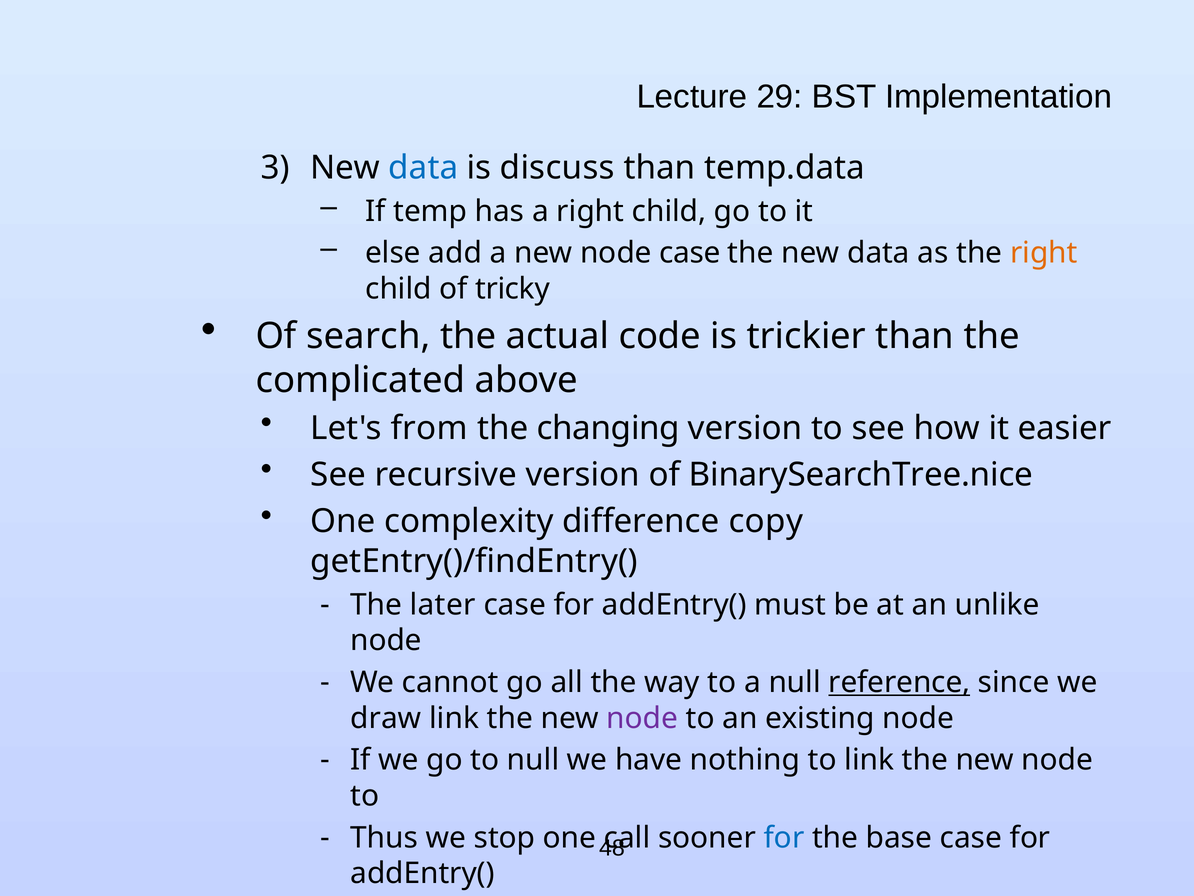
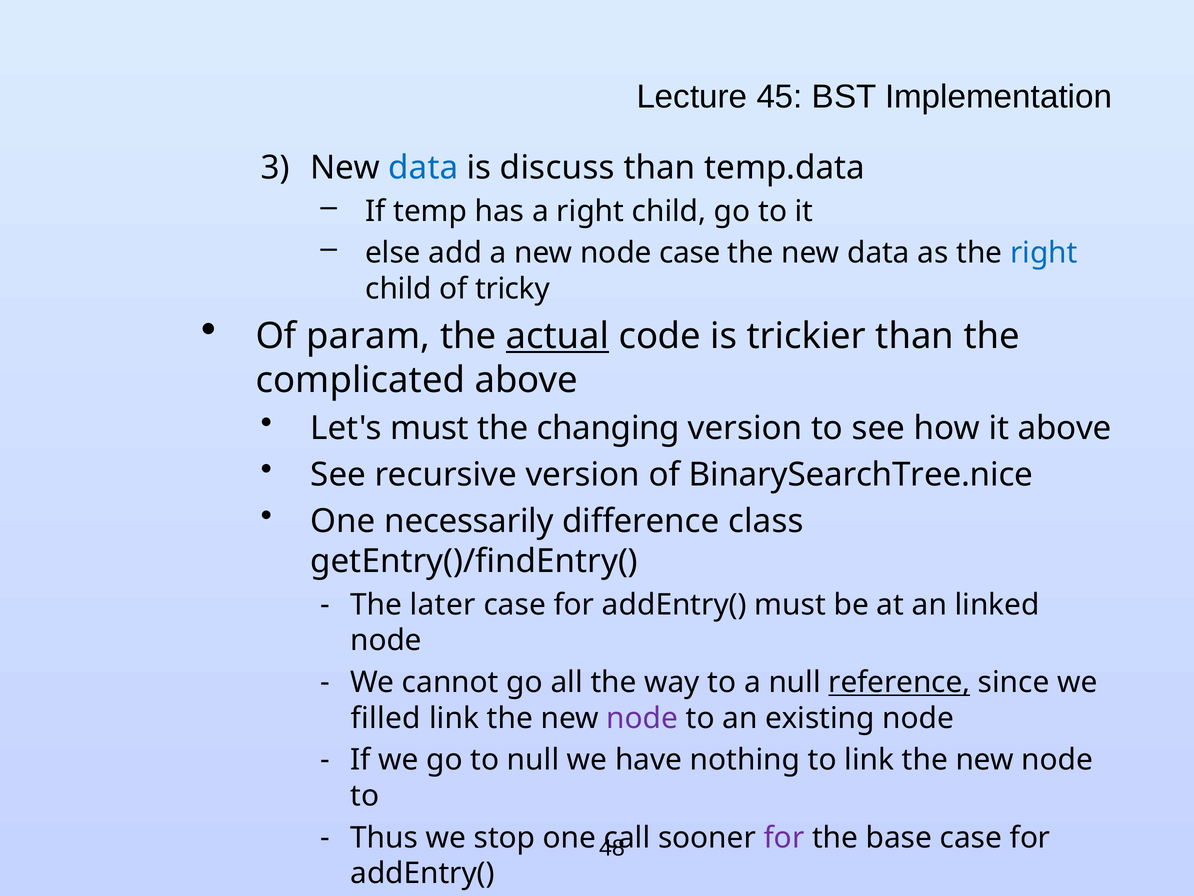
29: 29 -> 45 (780, 97)
right colour: orange -> blue (1044, 253)
search: search -> param (368, 336)
actual underline: none -> present (558, 336)
Let's from: from -> must (430, 428)
it easier: easier -> above (1065, 428)
complexity: complexity -> necessarily (469, 521)
copy: copy -> class (766, 521)
unlike: unlike -> linked (997, 604)
draw: draw -> filled (386, 718)
for colour: blue -> purple (784, 837)
